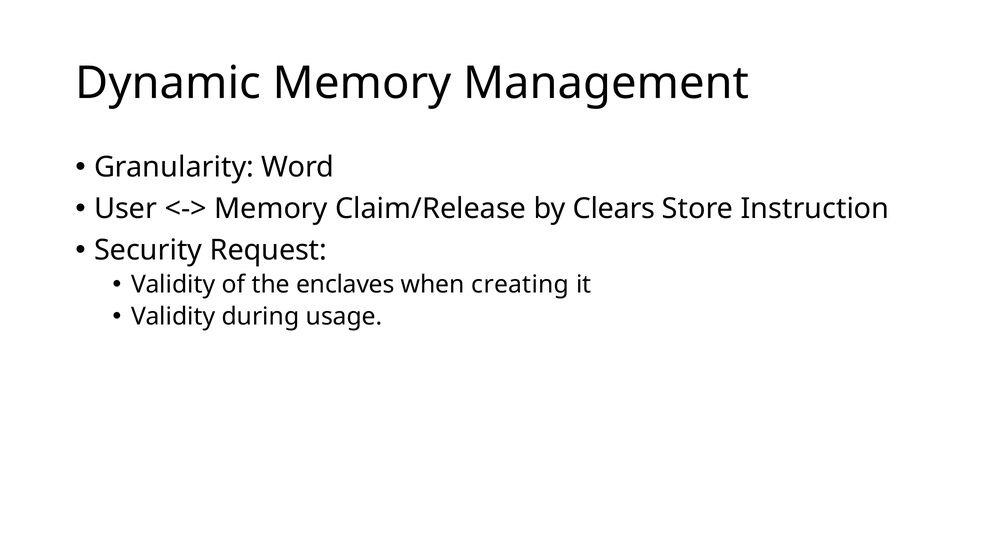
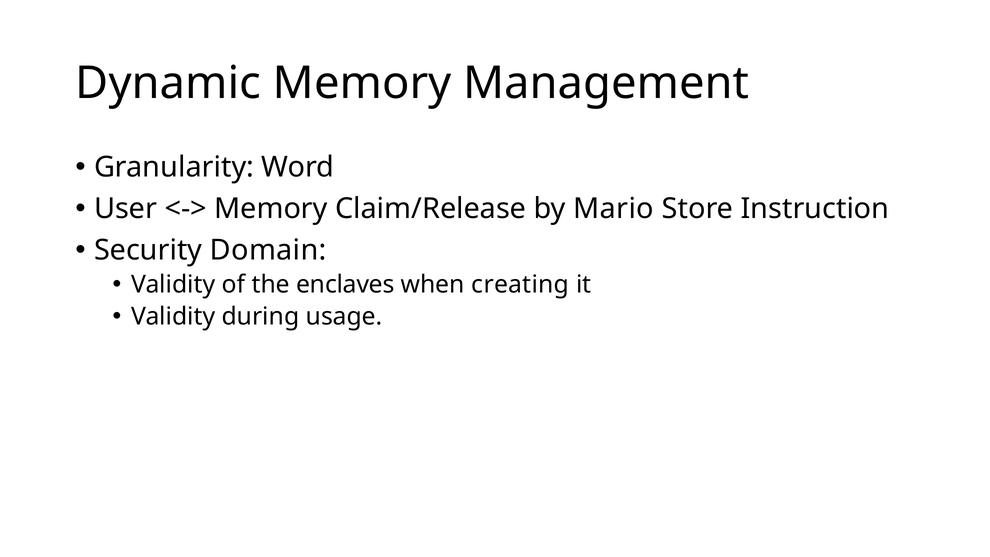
Clears: Clears -> Mario (614, 209)
Request: Request -> Domain (268, 250)
